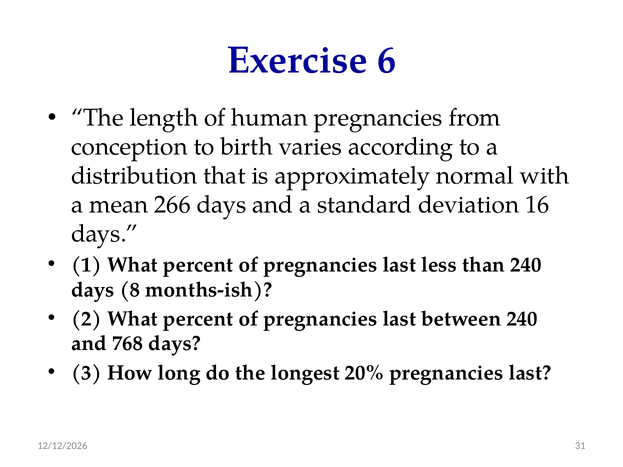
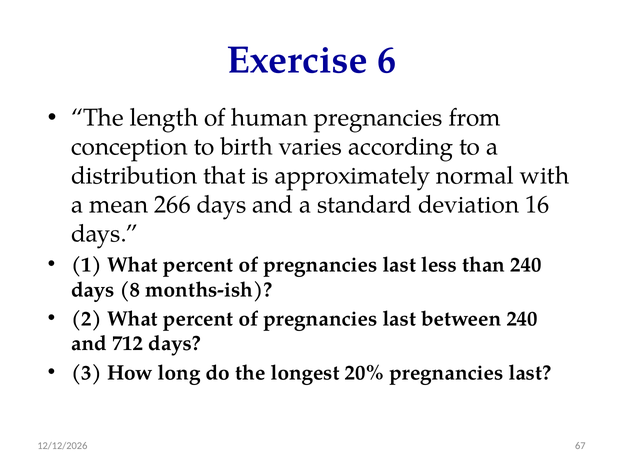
768: 768 -> 712 (128, 344)
31: 31 -> 67 (580, 446)
